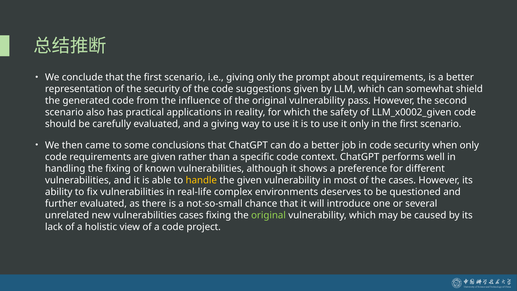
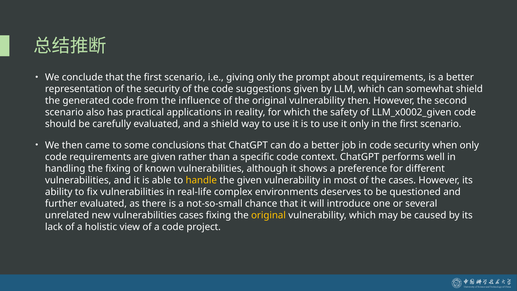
vulnerability pass: pass -> then (359, 101)
a giving: giving -> shield (225, 124)
original colour: light green -> yellow (268, 215)
